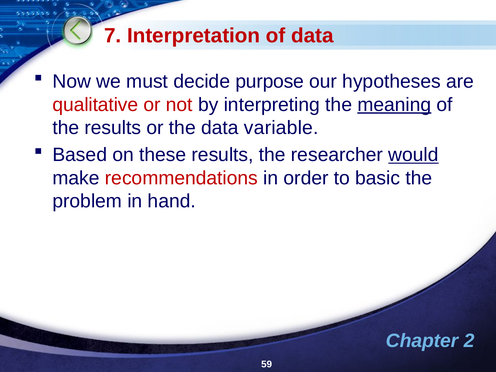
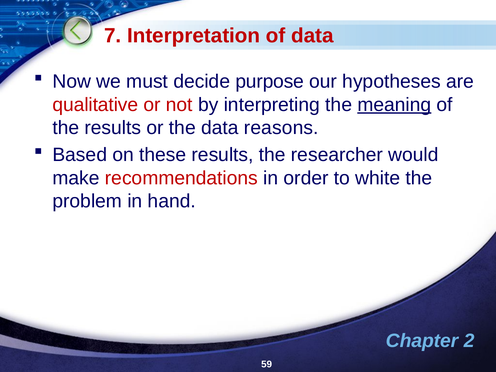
variable: variable -> reasons (281, 128)
would underline: present -> none (413, 155)
basic: basic -> white (378, 178)
